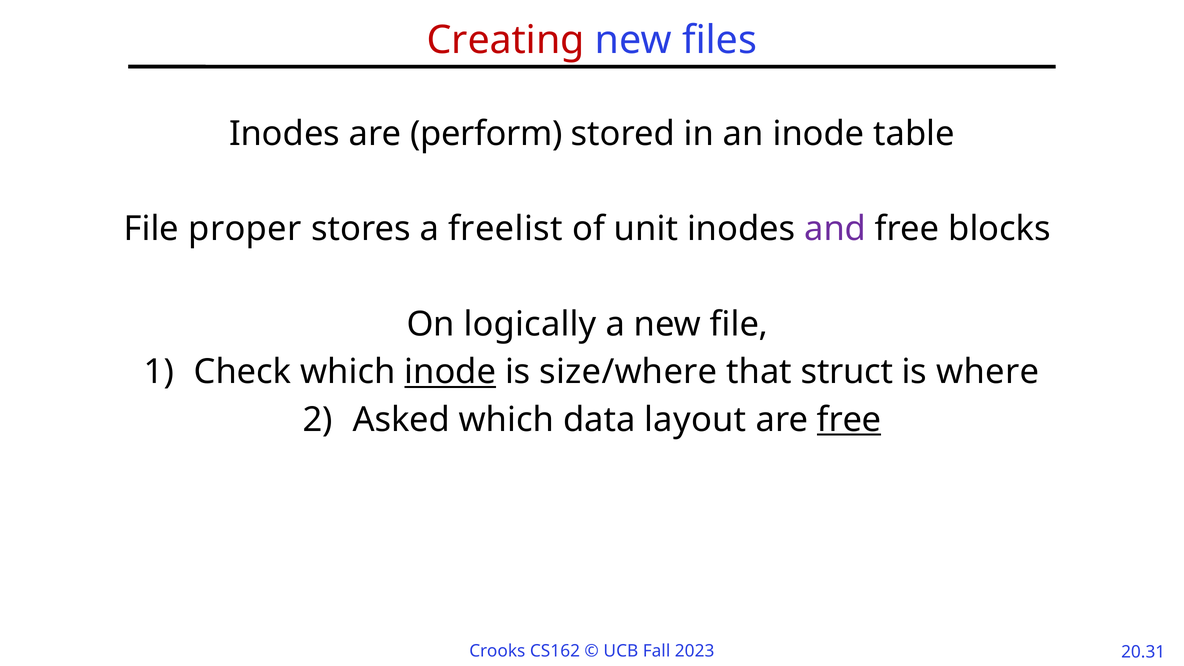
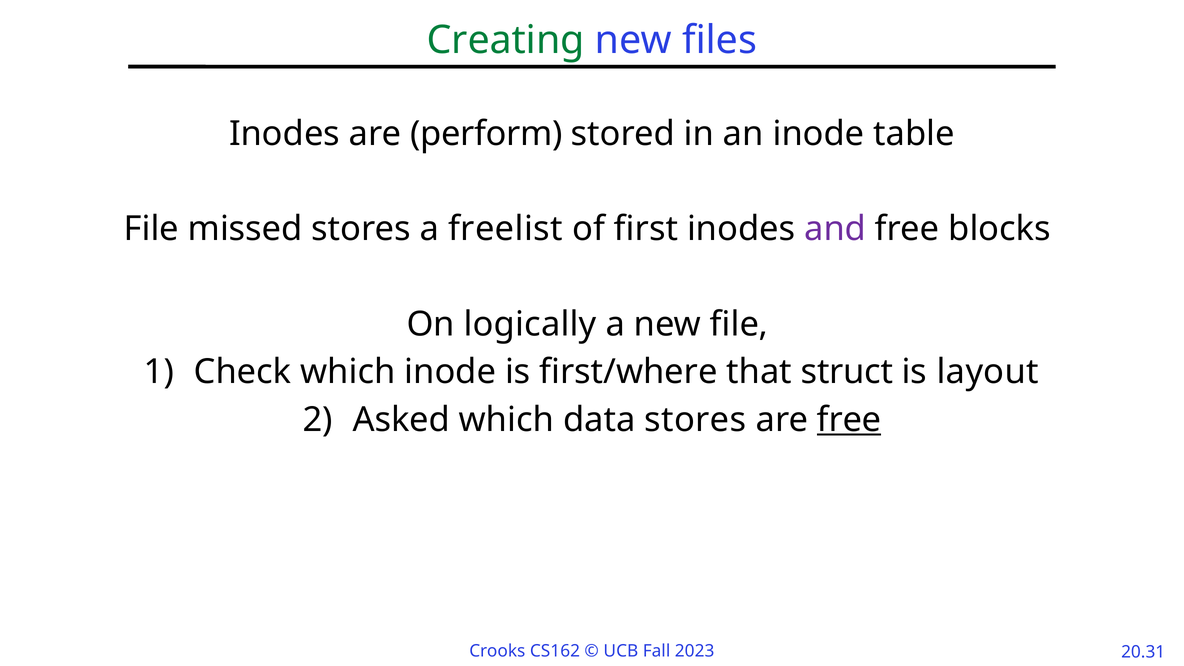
Creating colour: red -> green (506, 40)
proper: proper -> missed (245, 229)
unit: unit -> first (646, 229)
inode underline: present -> none (450, 372)
size/where: size/where -> first/where (628, 372)
where: where -> layout (988, 372)
data layout: layout -> stores (695, 420)
